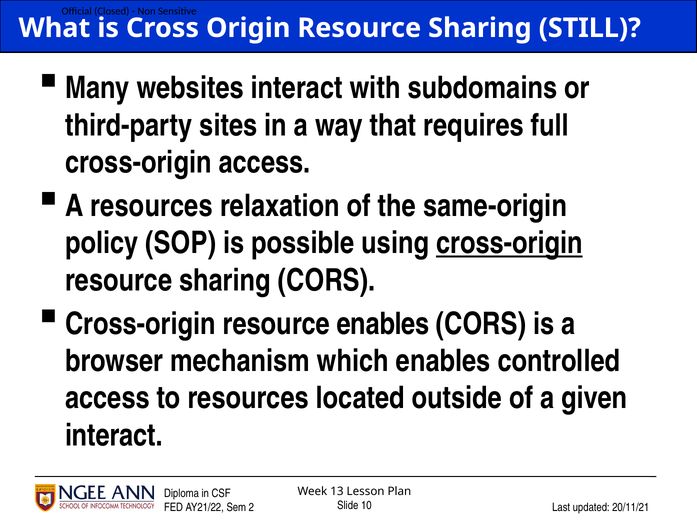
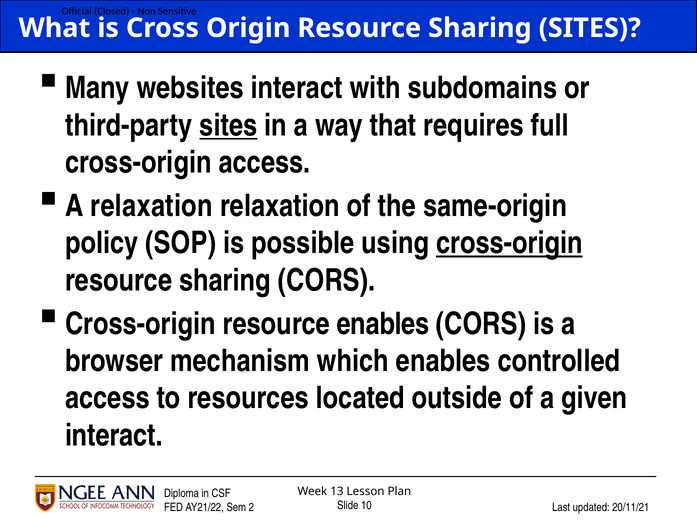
Sharing STILL: STILL -> SITES (590, 28)
sites underline: none -> present (228, 125)
A resources: resources -> relaxation (152, 206)
